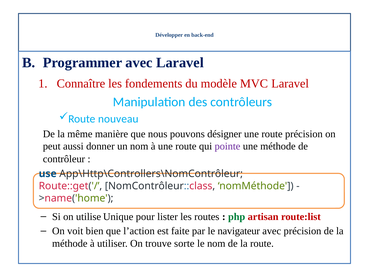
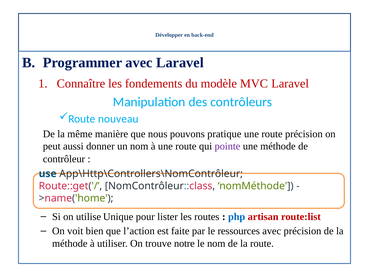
désigner: désigner -> pratique (224, 134)
php colour: green -> blue (237, 216)
navigateur: navigateur -> ressources (239, 231)
sorte: sorte -> notre (184, 243)
